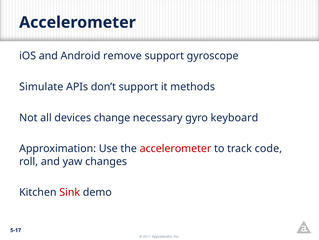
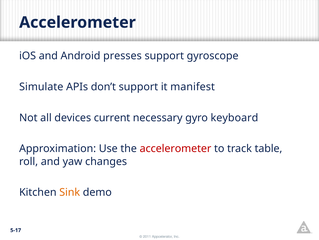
remove: remove -> presses (122, 56)
methods: methods -> manifest (193, 87)
change: change -> current (112, 117)
code: code -> table (268, 148)
Sink colour: red -> orange (70, 192)
